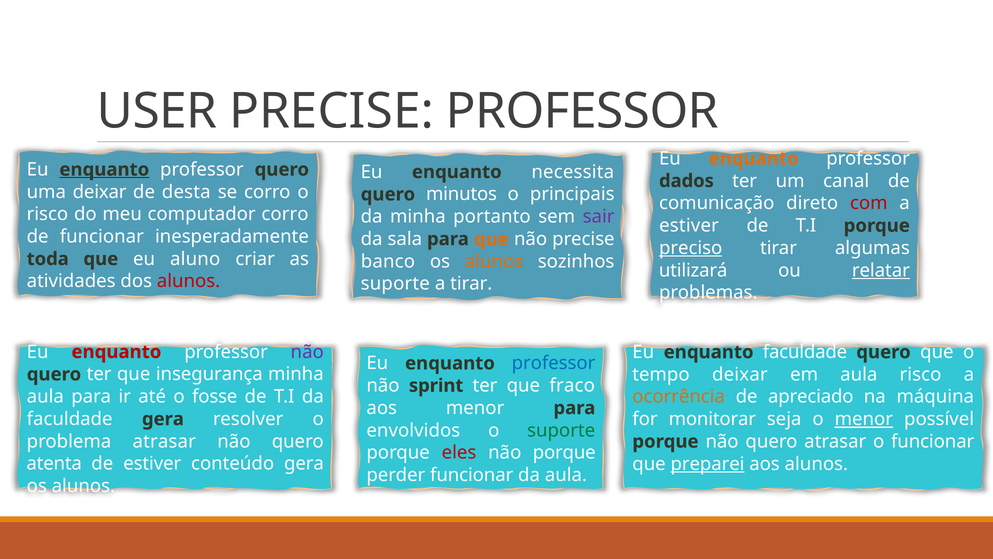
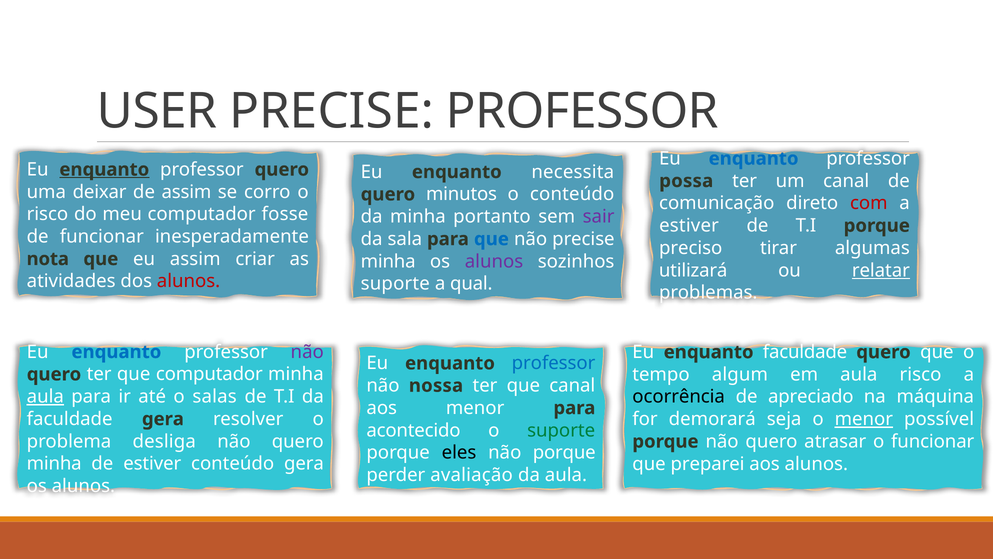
enquanto colour: orange -> blue (754, 158)
dados: dados -> possa (686, 181)
de desta: desta -> assim (186, 192)
o principais: principais -> conteúdo (572, 194)
computador corro: corro -> fosse (285, 214)
que colour: orange -> blue (491, 239)
preciso underline: present -> none (691, 248)
toda: toda -> nota (48, 259)
eu aluno: aluno -> assim (195, 259)
banco: banco -> minha (388, 261)
alunos colour: orange -> purple (494, 261)
a tirar: tirar -> qual (471, 284)
enquanto colour: red -> blue (116, 352)
tempo deixar: deixar -> algum (740, 374)
que insegurança: insegurança -> computador (209, 374)
sprint: sprint -> nossa (436, 385)
que fraco: fraco -> canal (572, 385)
aula underline: none -> present (45, 396)
fosse: fosse -> salas (215, 396)
ocorrência colour: orange -> black (679, 397)
monitorar: monitorar -> demorará (712, 419)
envolvidos: envolvidos -> acontecido (413, 430)
problema atrasar: atrasar -> desliga (164, 441)
eles colour: red -> black (459, 452)
atenta: atenta -> minha (54, 463)
preparei underline: present -> none (708, 464)
perder funcionar: funcionar -> avaliação (472, 475)
